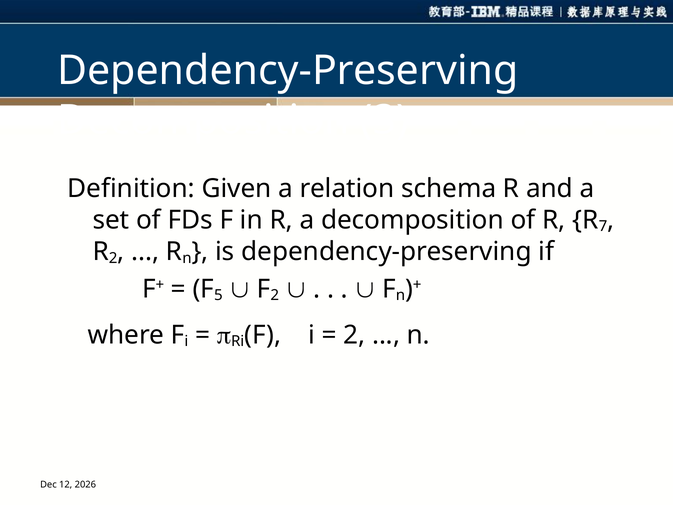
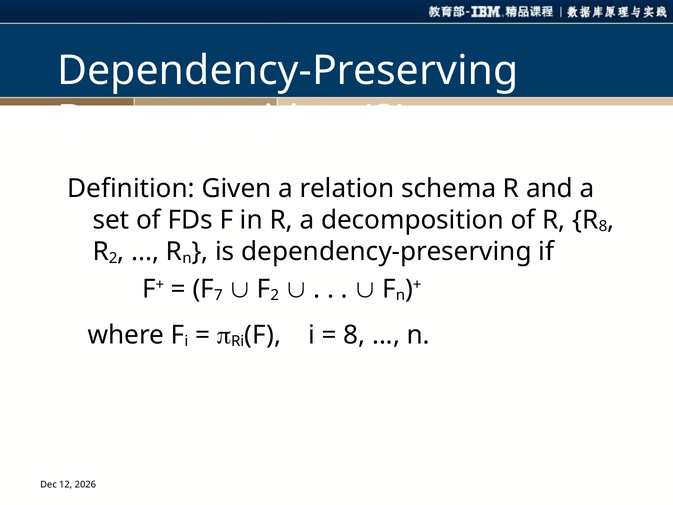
R 7: 7 -> 8 (603, 226)
5: 5 -> 7 (218, 295)
2: 2 -> 8 (354, 335)
